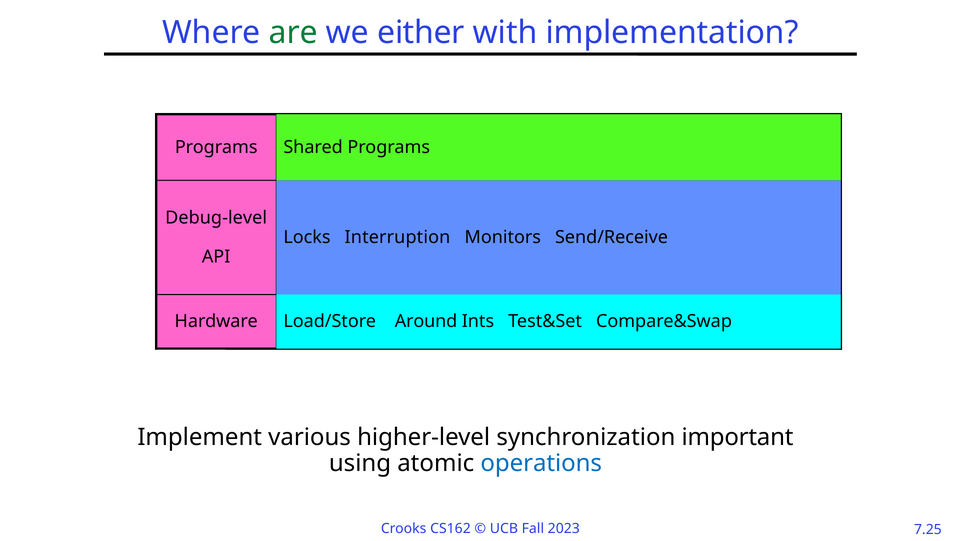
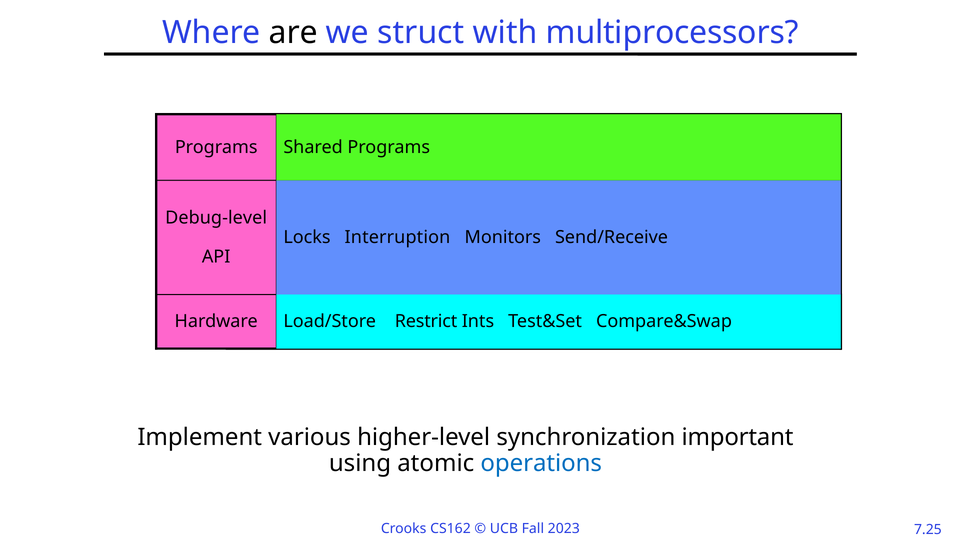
are colour: green -> black (293, 33)
either: either -> struct (421, 33)
implementation: implementation -> multiprocessors (672, 33)
Around: Around -> Restrict (426, 321)
